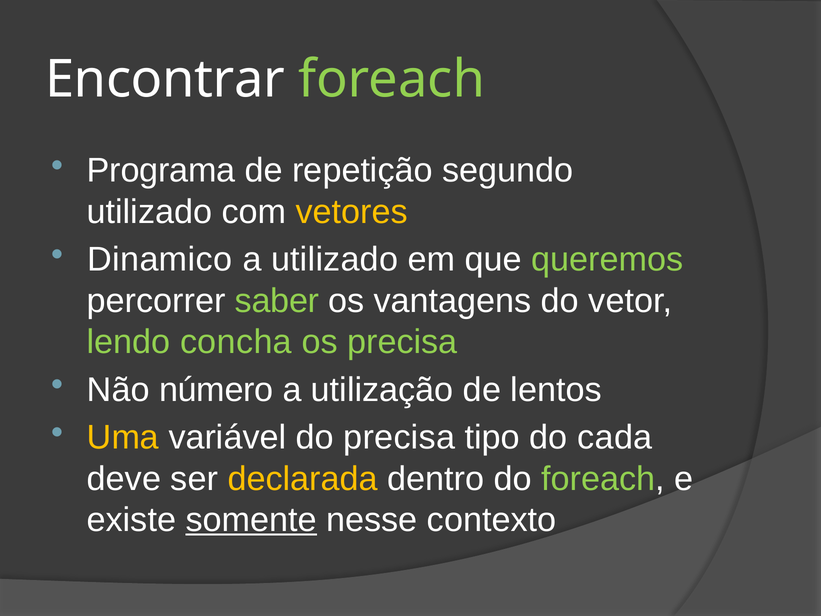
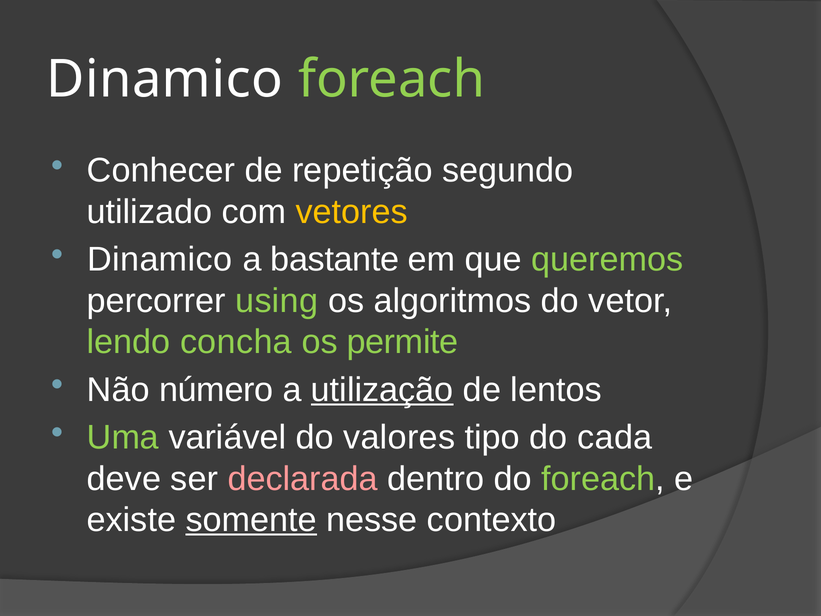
Encontrar: Encontrar -> Dinamico (165, 80)
Programa: Programa -> Conhecer (161, 171)
a utilizado: utilizado -> bastante (335, 260)
saber: saber -> using (277, 301)
vantagens: vantagens -> algoritmos (453, 301)
os precisa: precisa -> permite (403, 342)
utilização underline: none -> present (382, 390)
Uma colour: yellow -> light green (123, 437)
do precisa: precisa -> valores (399, 437)
declarada colour: yellow -> pink (303, 479)
